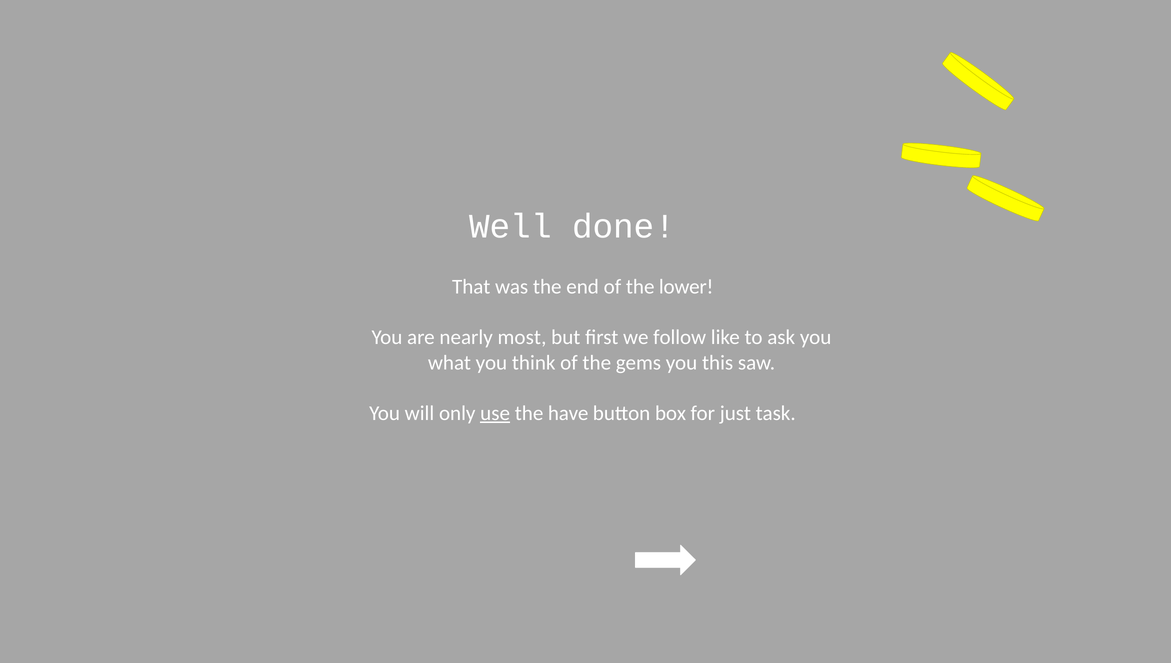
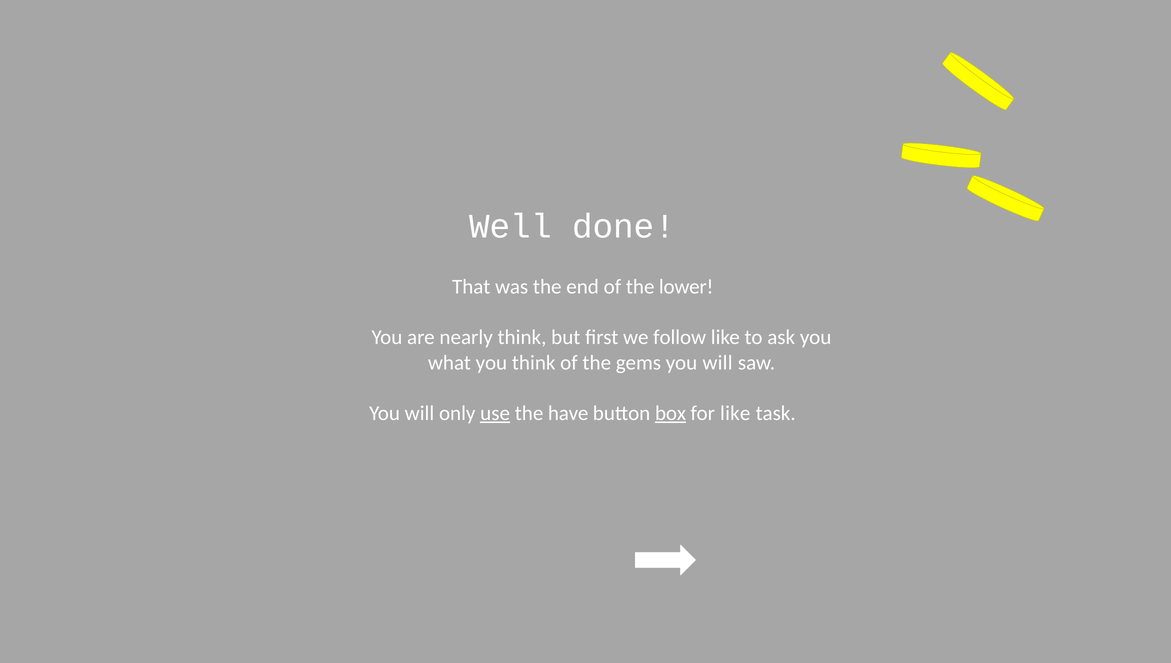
nearly most: most -> think (522, 337)
gems you this: this -> will (718, 363)
box underline: none -> present (671, 413)
for just: just -> like (735, 413)
